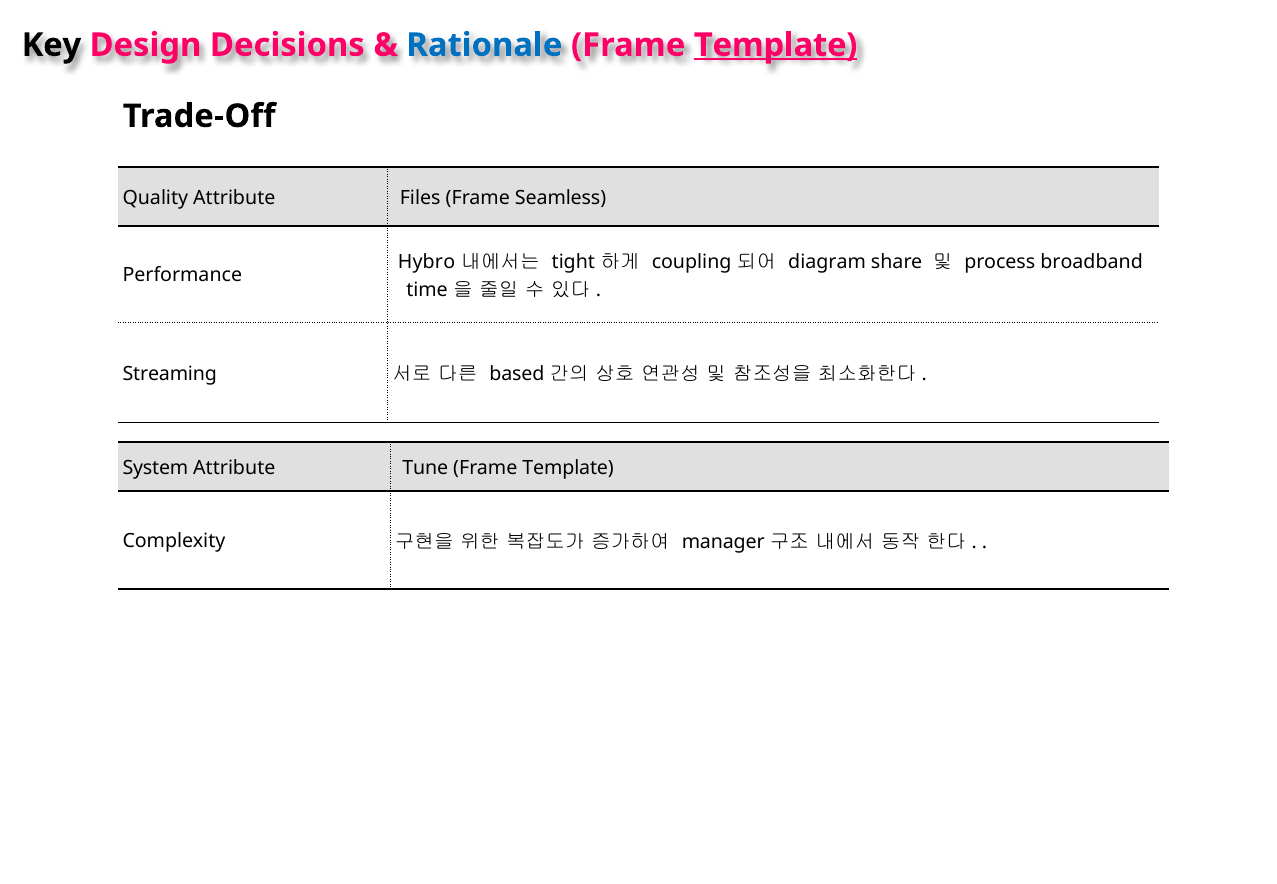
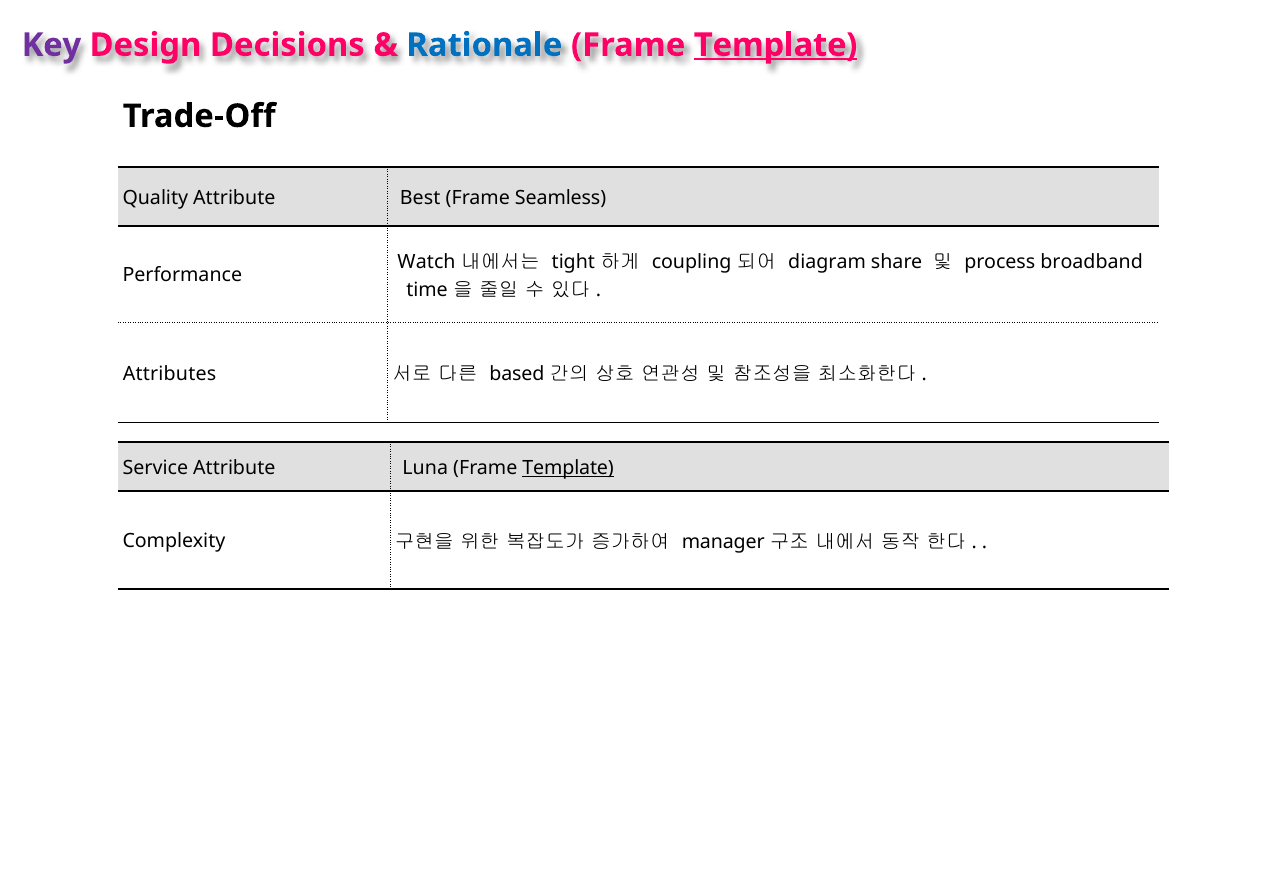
Key colour: black -> purple (51, 45)
Files: Files -> Best (420, 198)
Hybro: Hybro -> Watch (427, 262)
Streaming: Streaming -> Attributes (170, 374)
System: System -> Service (155, 468)
Tune: Tune -> Luna (425, 468)
Template underline: none -> present (568, 468)
